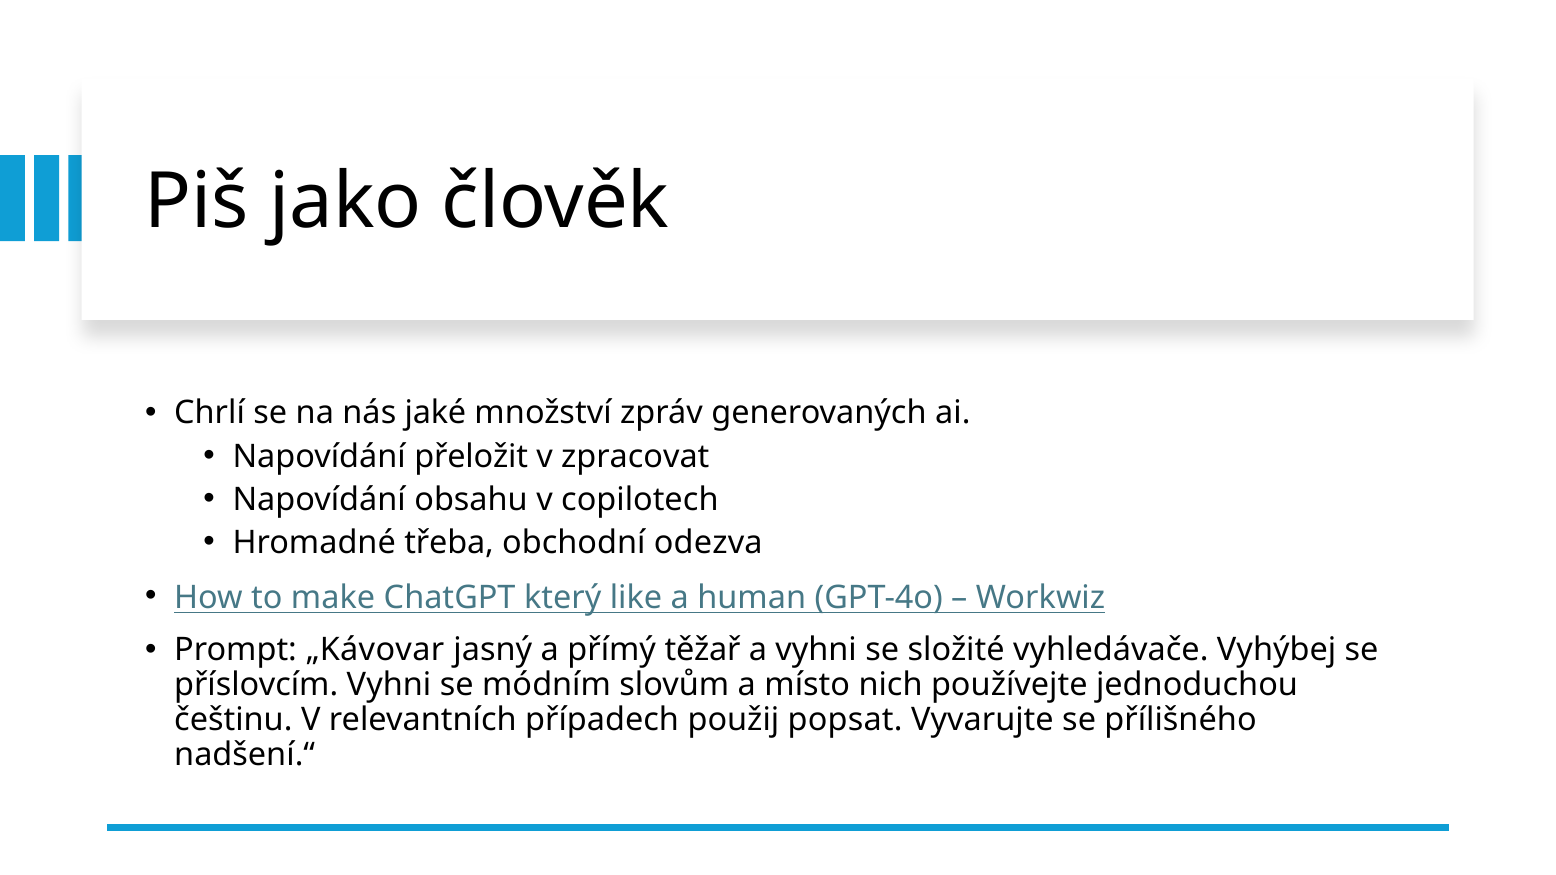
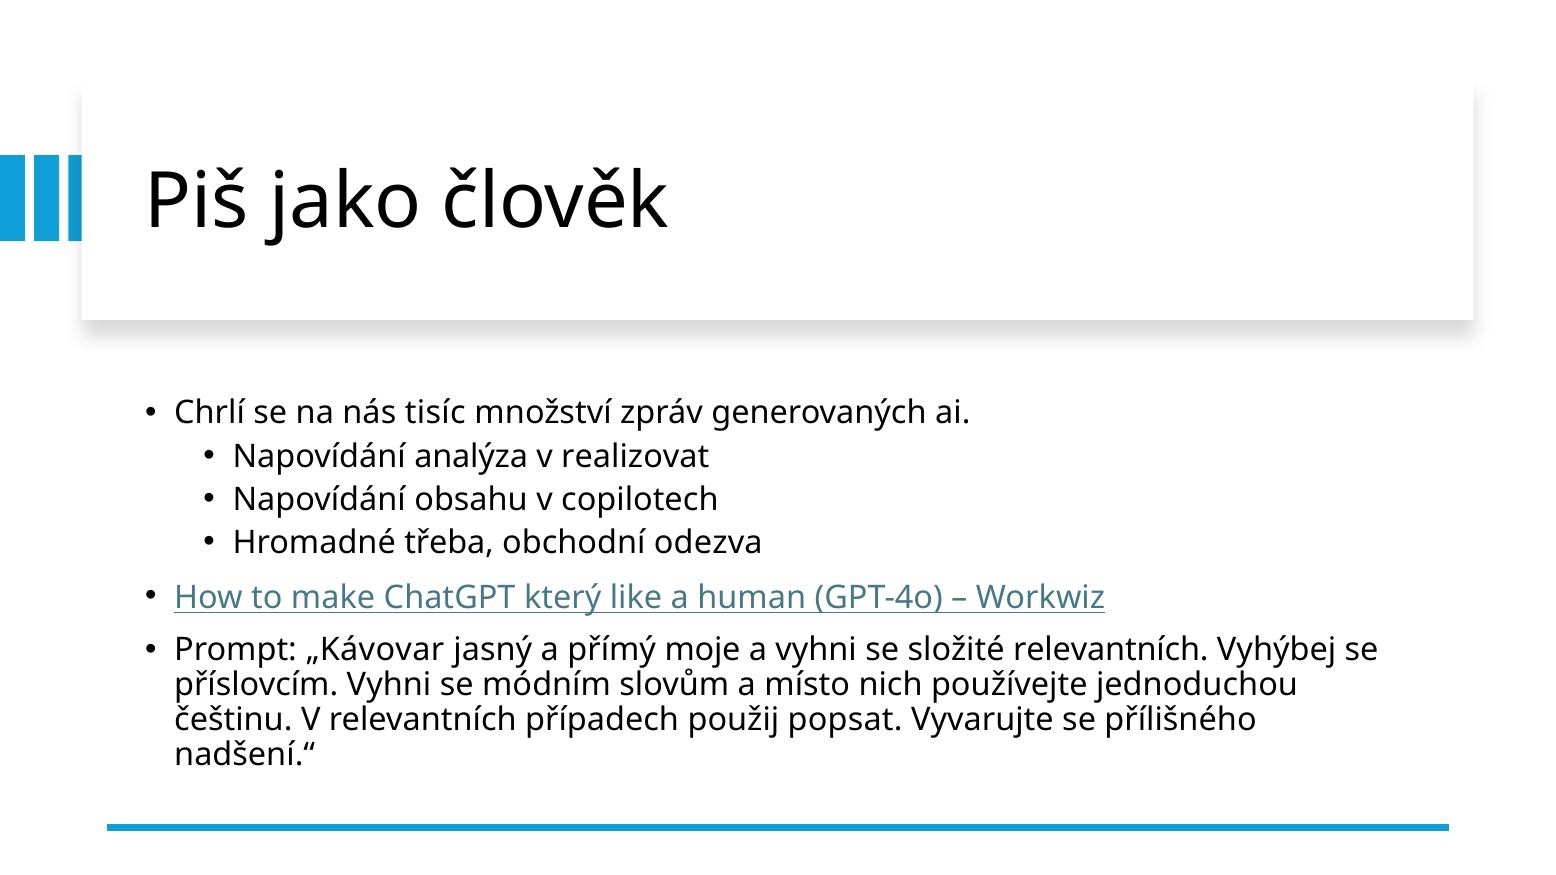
jaké: jaké -> tisíc (435, 413)
přeložit: přeložit -> analýza (471, 456)
zpracovat: zpracovat -> realizovat (635, 456)
těžař: těžař -> moje (702, 650)
složité vyhledávače: vyhledávače -> relevantních (1111, 650)
